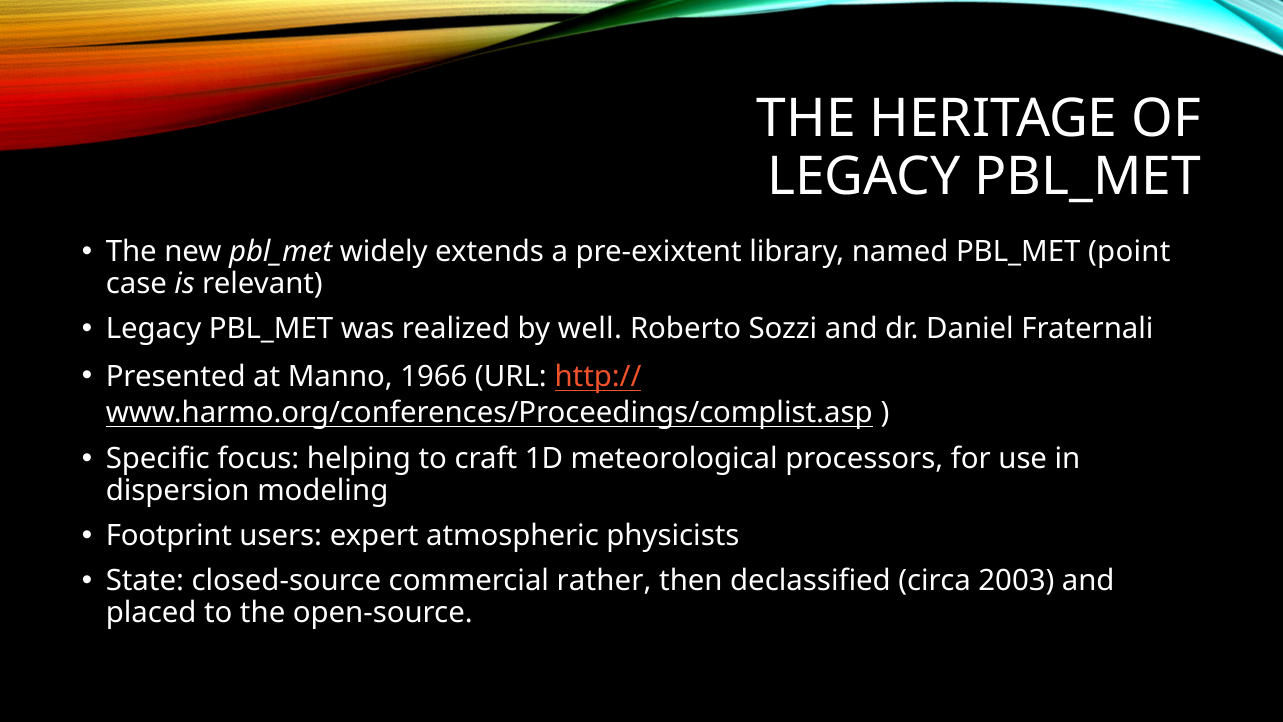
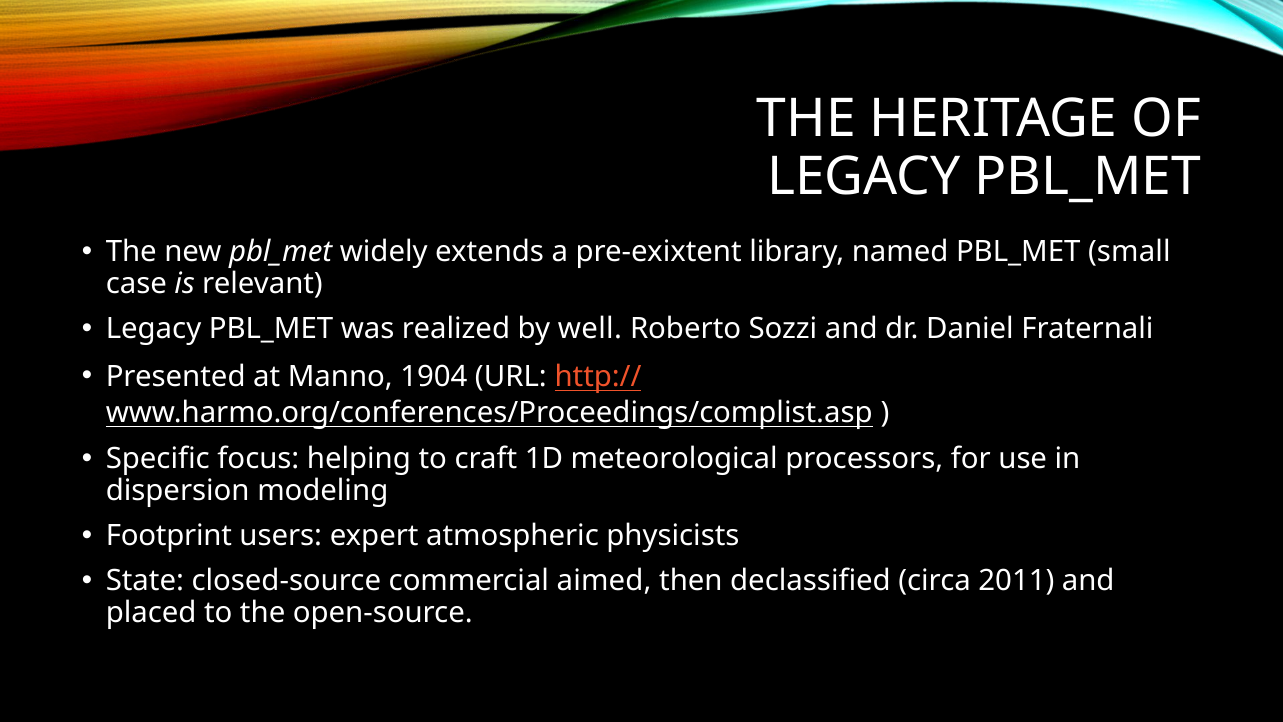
point: point -> small (1129, 251)
1966: 1966 -> 1904 (434, 377)
rather: rather -> aimed (604, 581)
2003: 2003 -> 2011 (1016, 581)
